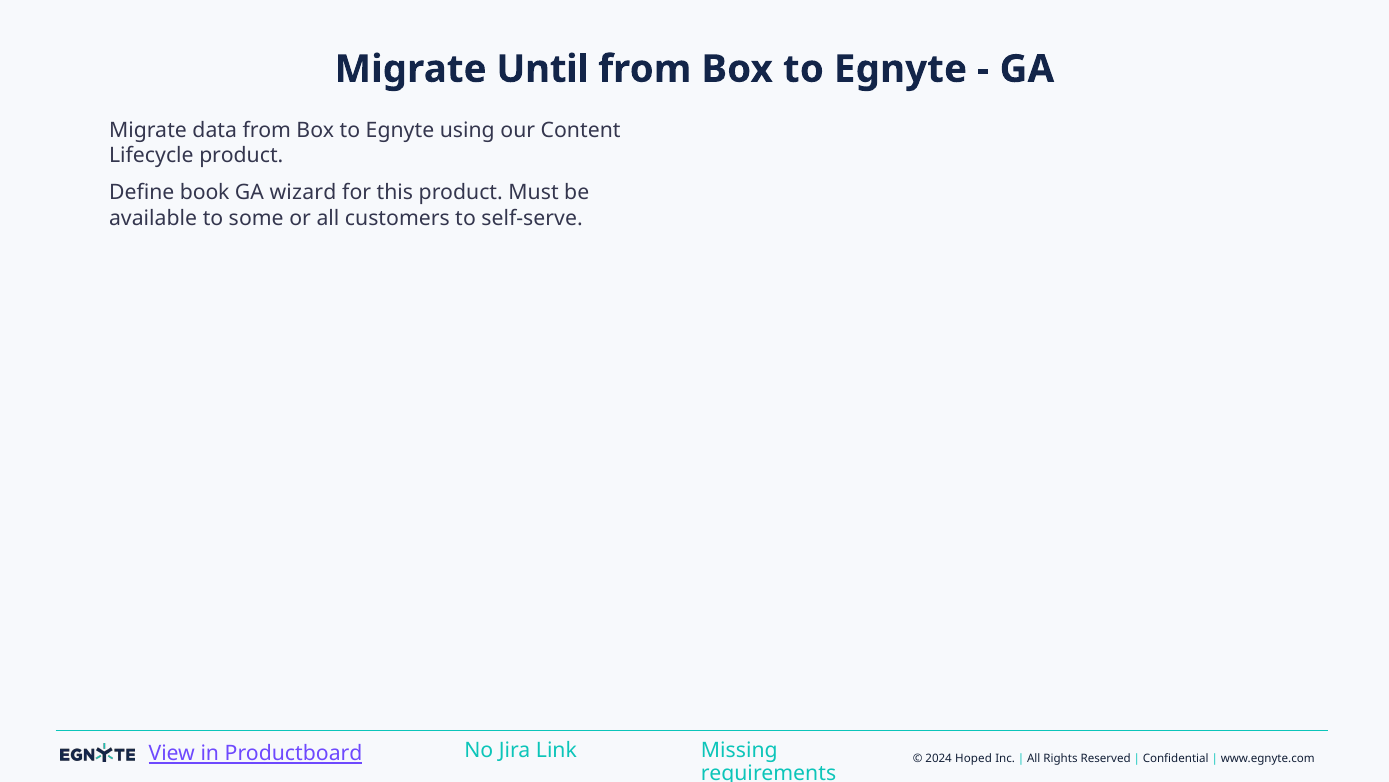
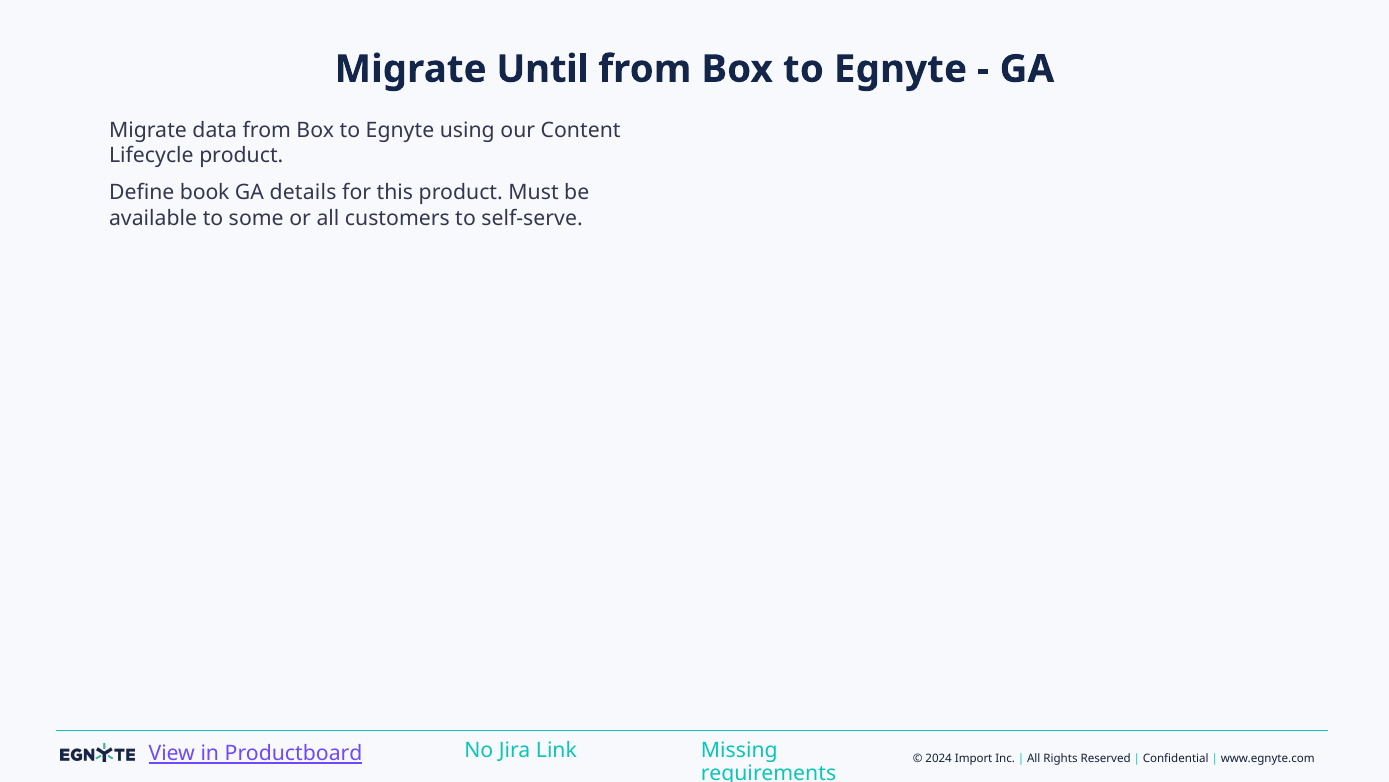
wizard: wizard -> details (303, 193)
Hoped: Hoped -> Import (974, 758)
